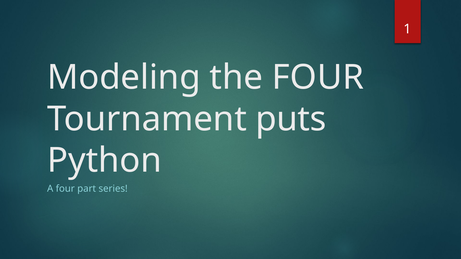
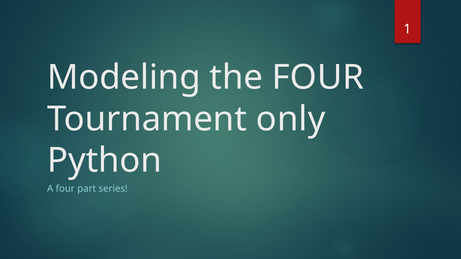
puts: puts -> only (291, 119)
